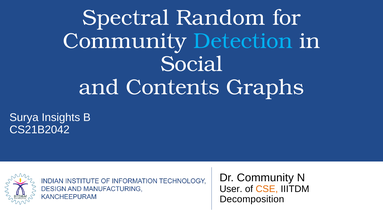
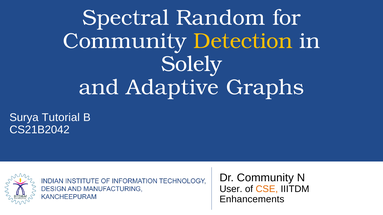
Detection colour: light blue -> yellow (243, 41)
Social: Social -> Solely (192, 64)
Contents: Contents -> Adaptive (172, 88)
Insights: Insights -> Tutorial (61, 118)
Decomposition: Decomposition -> Enhancements (252, 200)
